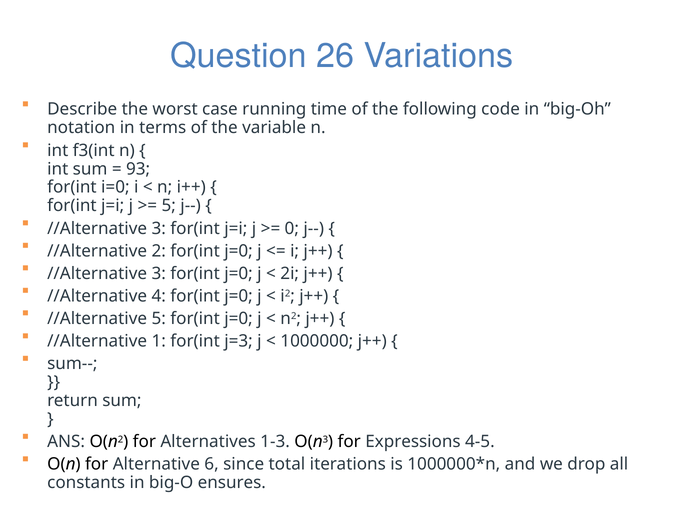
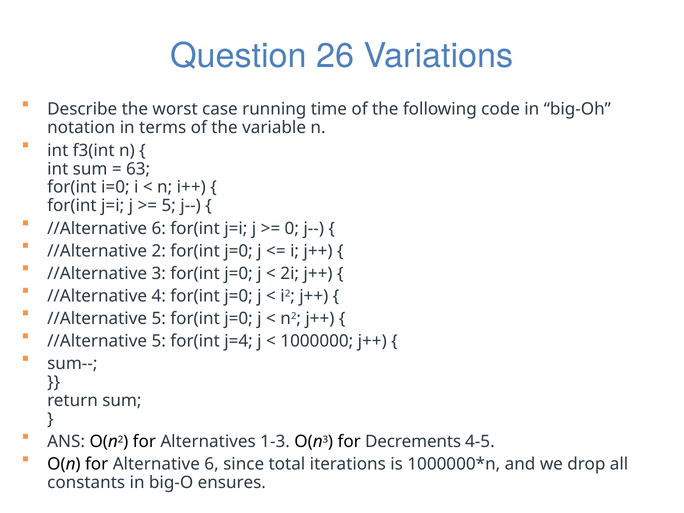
93: 93 -> 63 (138, 169)
3: 3 -> 6 (159, 228)
1: 1 -> 5 (159, 341)
j=3: j=3 -> j=4 (239, 341)
Expressions: Expressions -> Decrements (413, 442)
